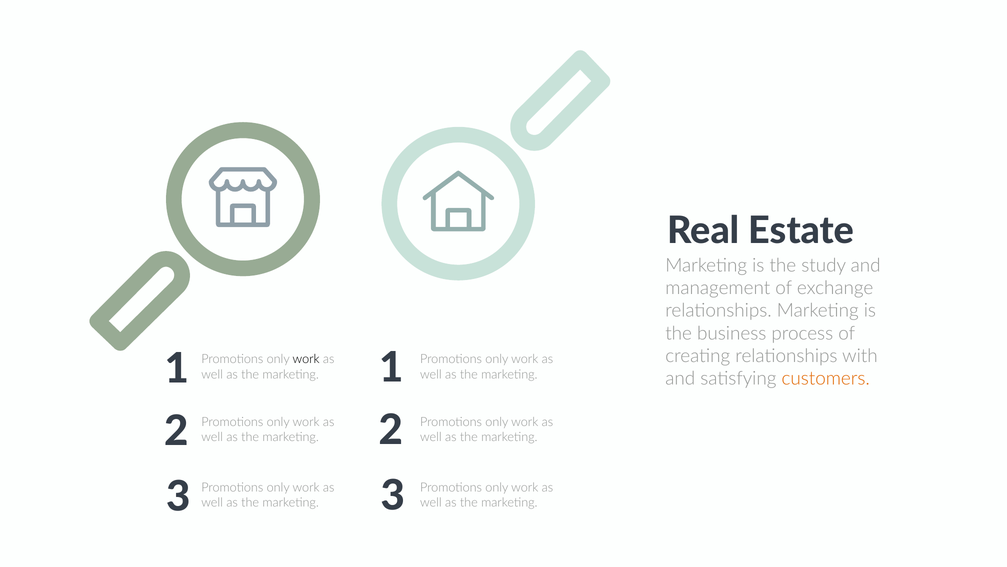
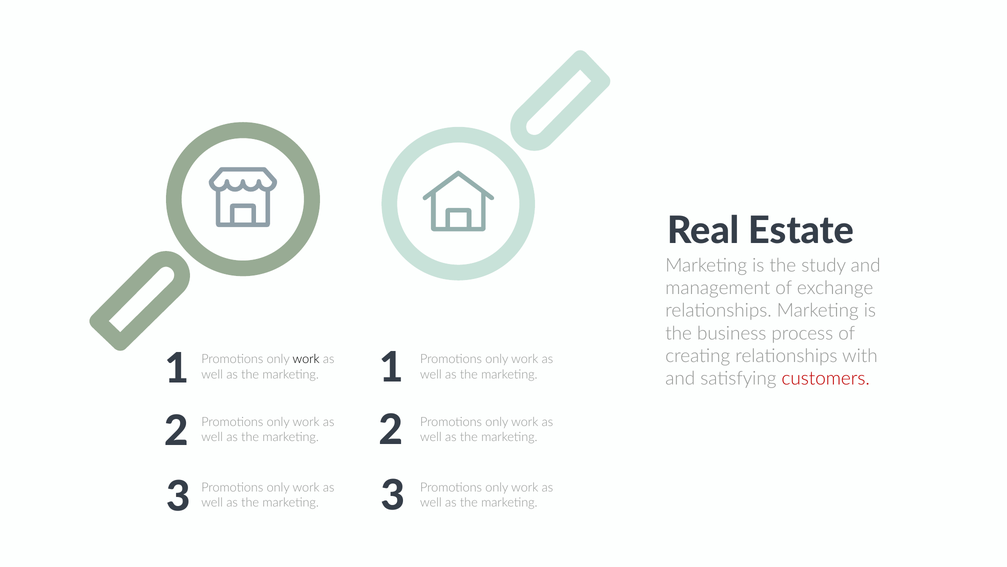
customers colour: orange -> red (826, 378)
